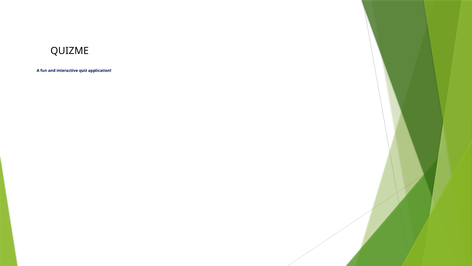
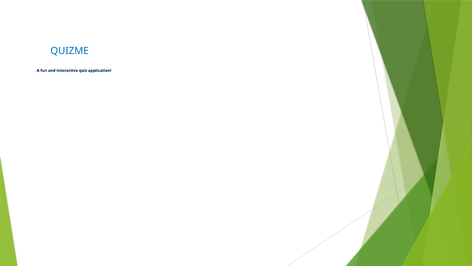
QUIZME colour: black -> blue (70, 51)
